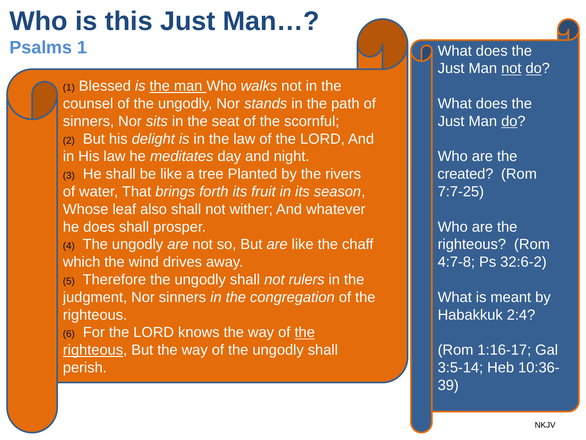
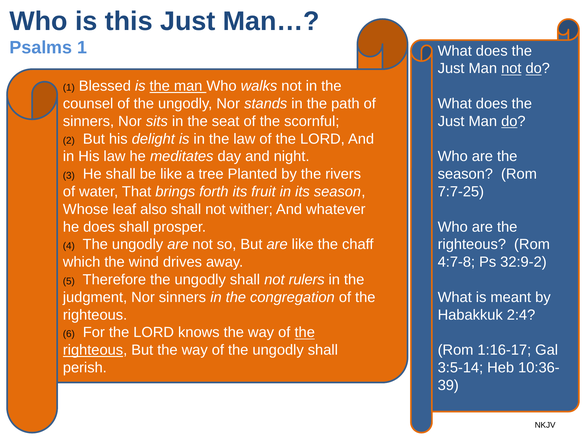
created: created -> season (465, 174)
32:6-2: 32:6-2 -> 32:9-2 (523, 262)
